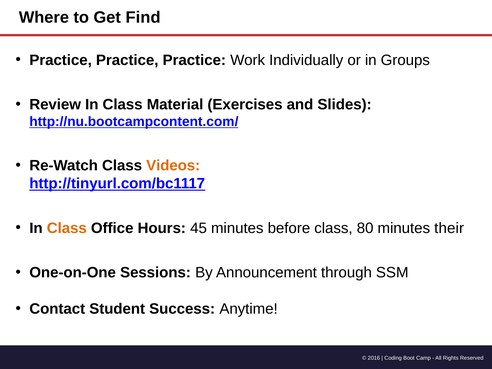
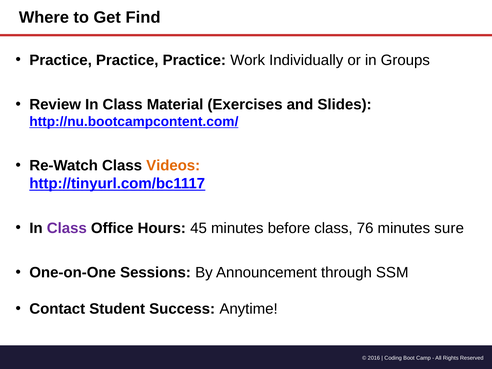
Class colour: orange -> purple (67, 228)
80: 80 -> 76 (365, 228)
their: their -> sure (449, 228)
